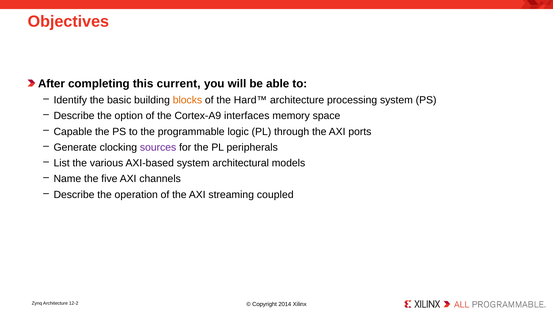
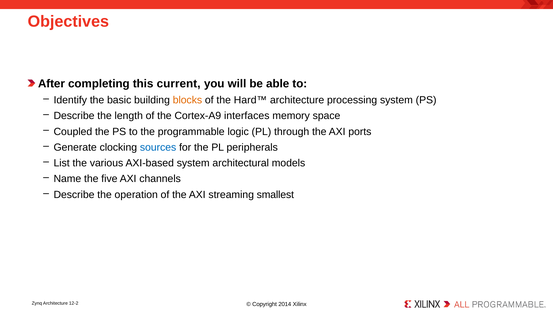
option: option -> length (129, 116)
Capable: Capable -> Coupled (73, 132)
sources colour: purple -> blue (158, 147)
coupled: coupled -> smallest (275, 195)
